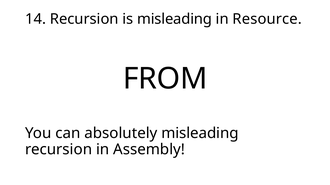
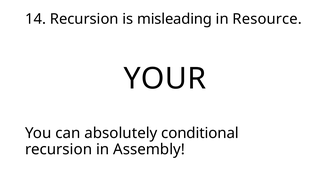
FROM: FROM -> YOUR (165, 79)
absolutely misleading: misleading -> conditional (200, 134)
